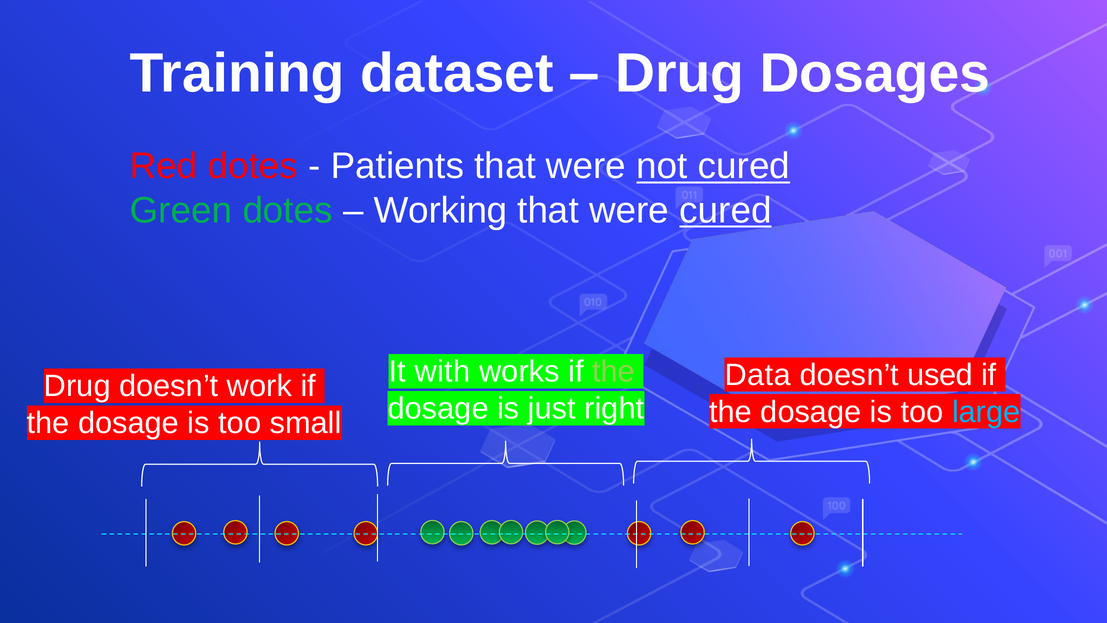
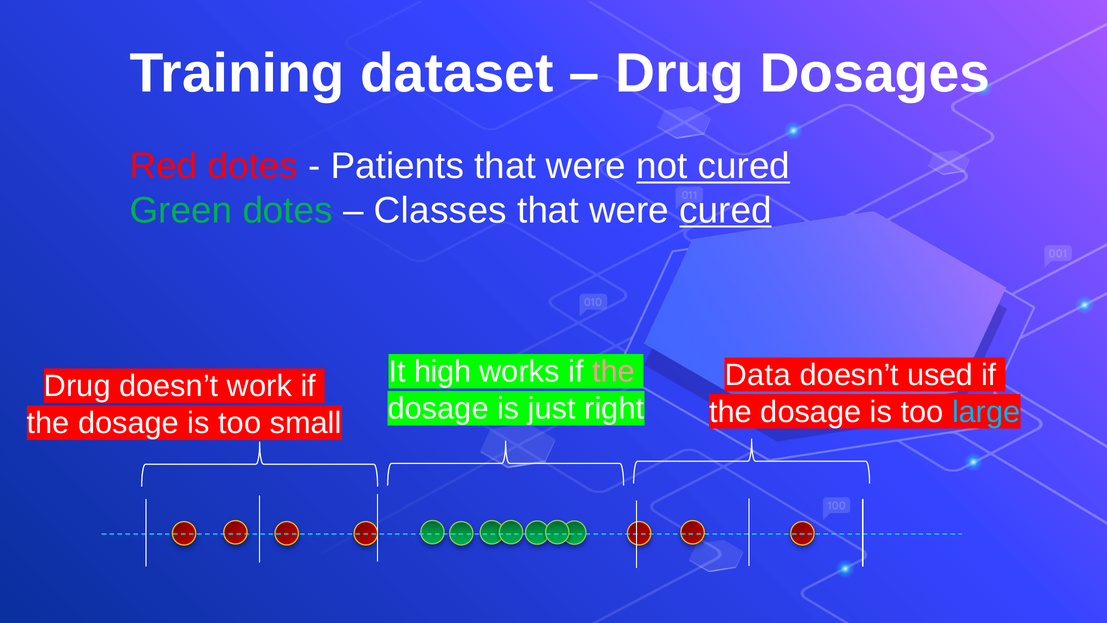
Working: Working -> Classes (440, 210)
with: with -> high (443, 372)
the colour: light green -> pink (614, 372)
